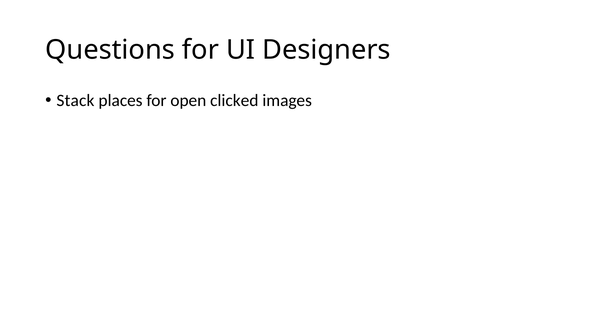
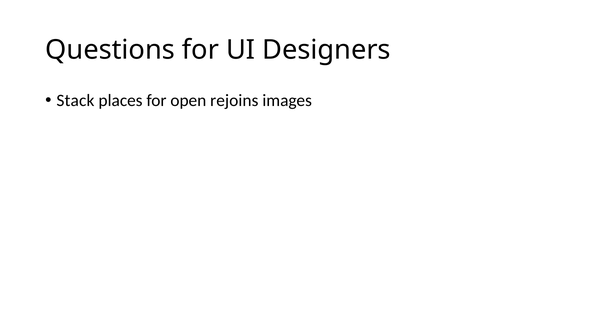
clicked: clicked -> rejoins (234, 100)
